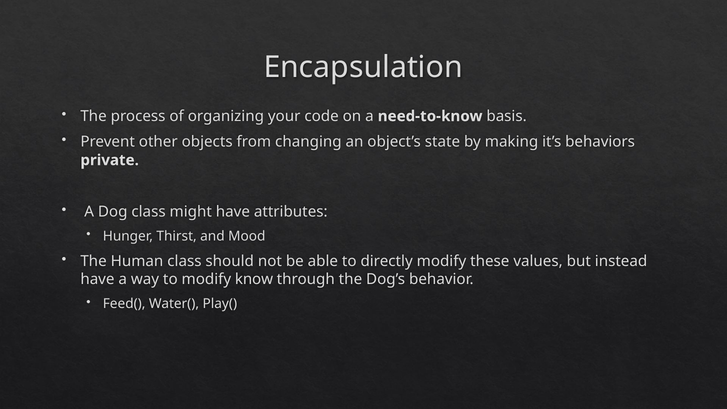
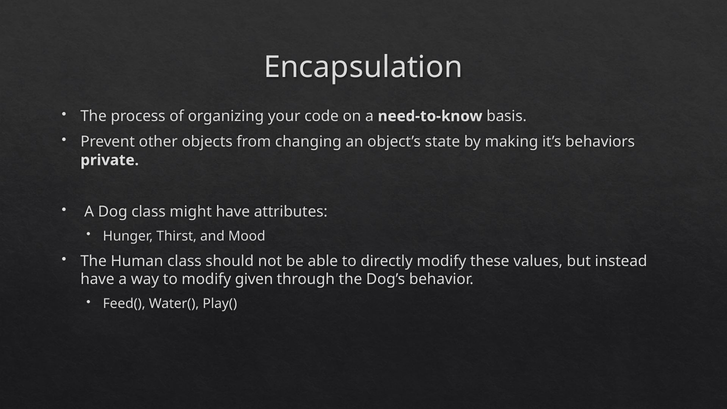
know: know -> given (254, 279)
